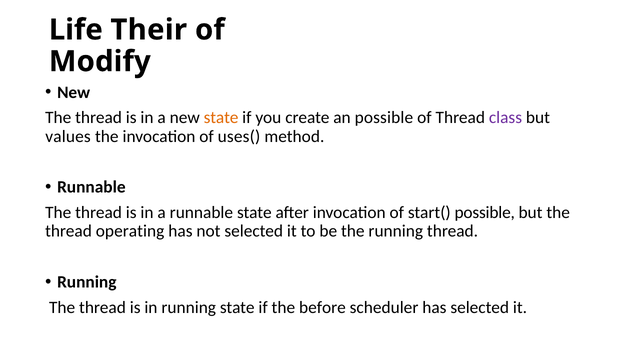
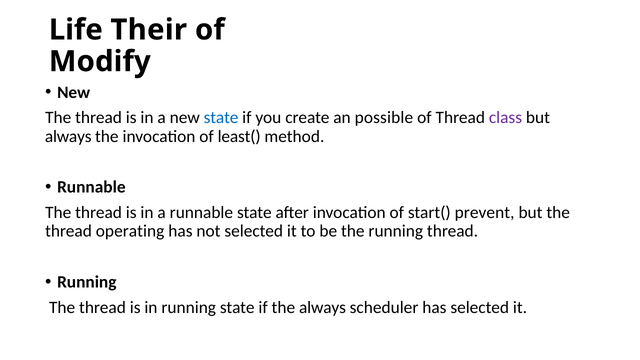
state colour: orange -> blue (221, 118)
values: values -> always (68, 136)
uses(: uses( -> least( (239, 136)
start( possible: possible -> prevent (485, 213)
the before: before -> always (323, 307)
